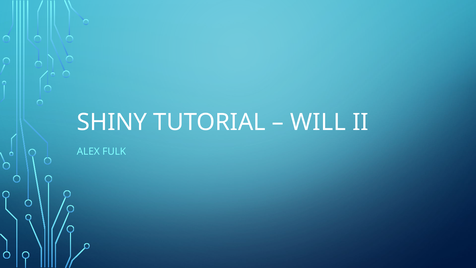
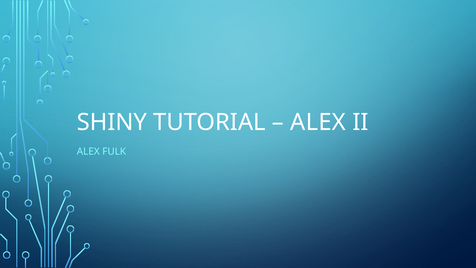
WILL: WILL -> ALEX (318, 122)
